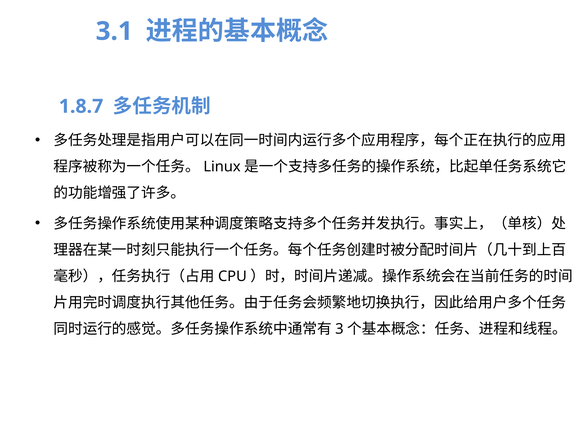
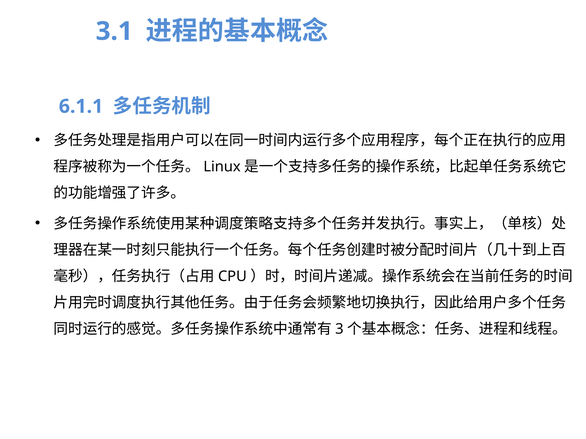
1.8.7: 1.8.7 -> 6.1.1 (81, 106)
